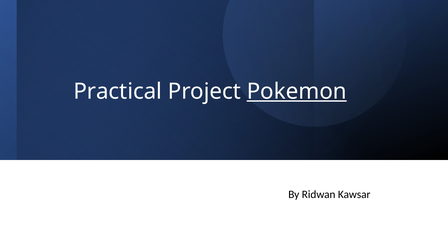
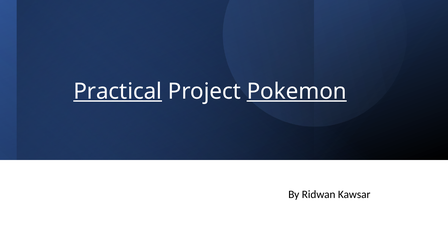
Practical underline: none -> present (118, 91)
